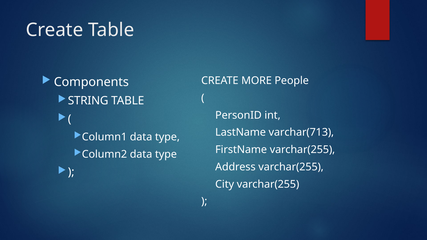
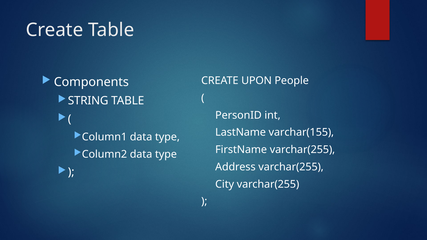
MORE: MORE -> UPON (257, 81)
varchar(713: varchar(713 -> varchar(155 (301, 133)
